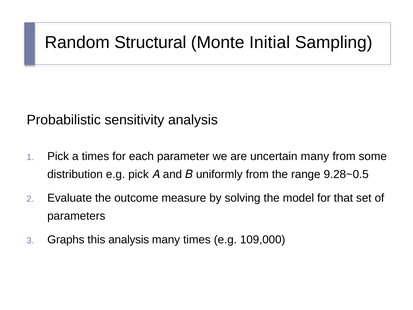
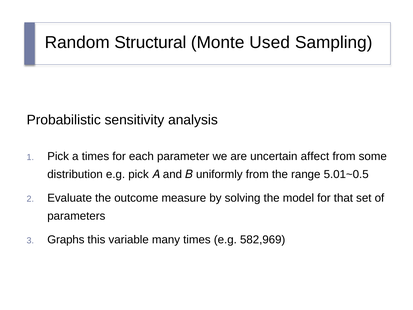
Initial: Initial -> Used (270, 43)
uncertain many: many -> affect (315, 156)
9.28~0.5: 9.28~0.5 -> 5.01~0.5 (346, 174)
this analysis: analysis -> variable (129, 239)
109,000: 109,000 -> 582,969 (263, 239)
